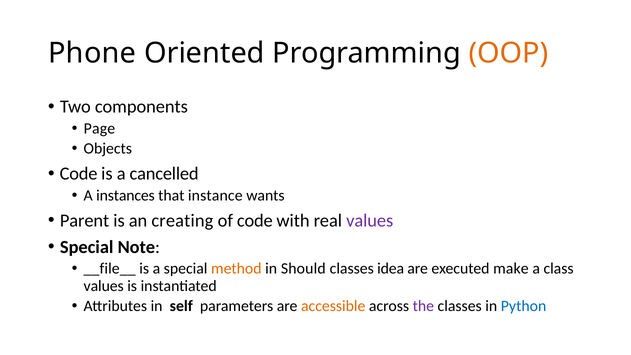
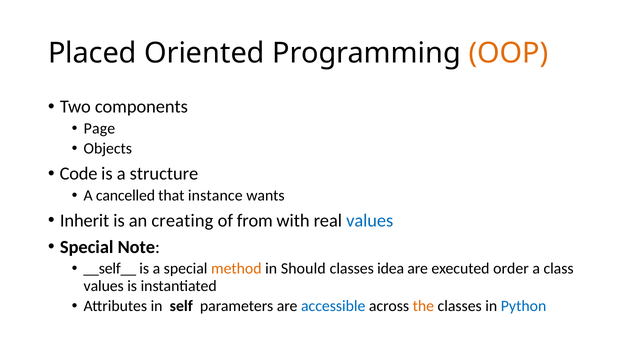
Phone: Phone -> Placed (92, 53)
cancelled: cancelled -> structure (164, 174)
instances: instances -> cancelled (125, 196)
Parent: Parent -> Inherit (85, 221)
of code: code -> from (255, 221)
values colour: purple -> blue (370, 221)
__file__: __file__ -> __self__ (110, 269)
make: make -> order (511, 269)
accessible colour: orange -> blue (333, 306)
the colour: purple -> orange (423, 306)
